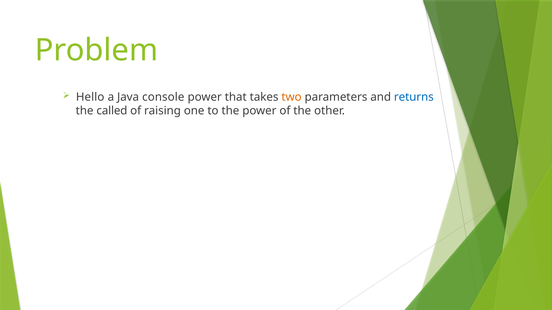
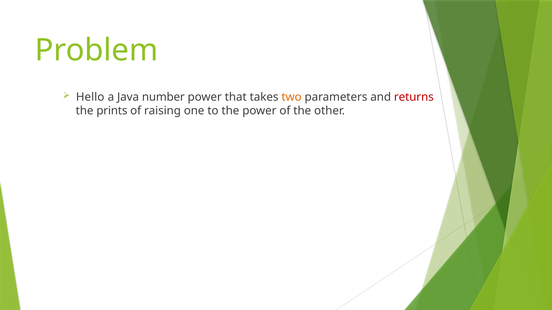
console: console -> number (163, 97)
returns colour: blue -> red (414, 97)
called: called -> prints (112, 111)
